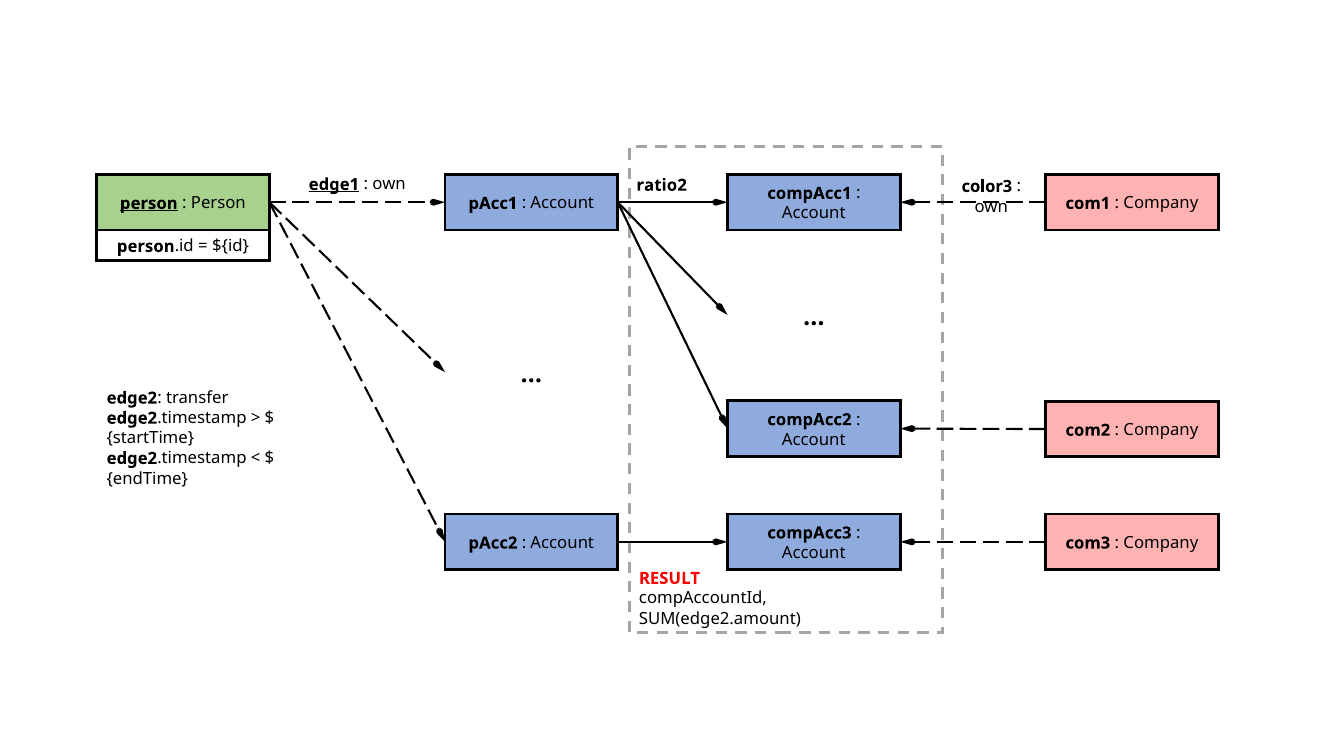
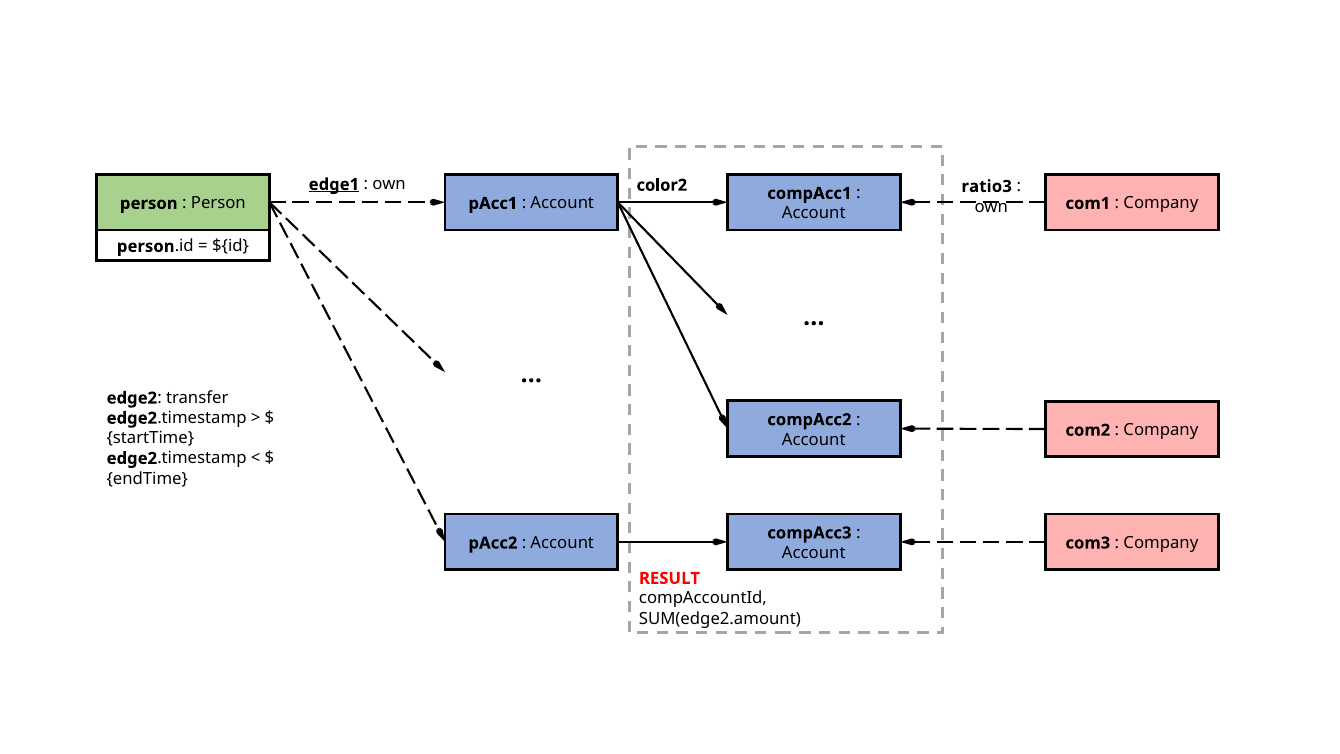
color3: color3 -> ratio3 (987, 186)
ratio2: ratio2 -> color2 (662, 185)
person underline: present -> none (149, 203)
